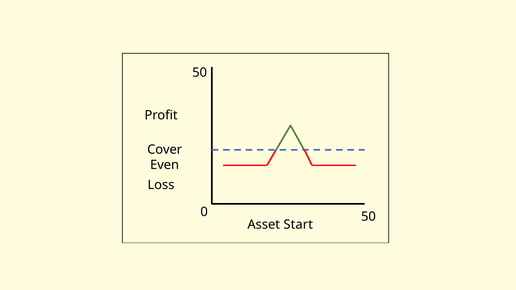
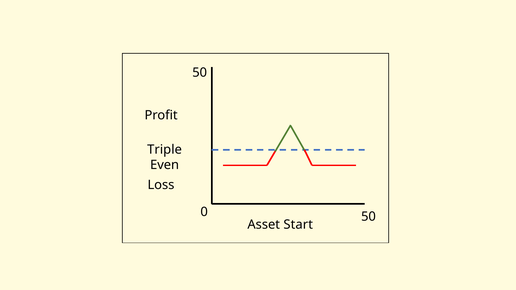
Cover: Cover -> Triple (165, 150)
